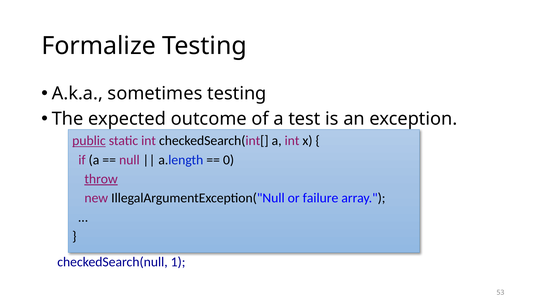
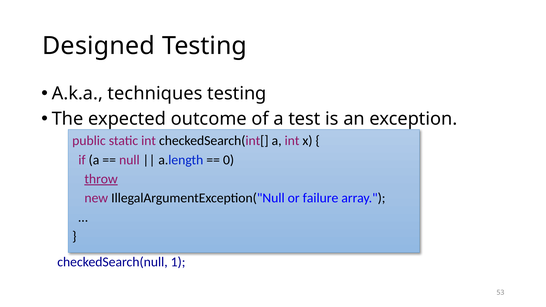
Formalize: Formalize -> Designed (99, 46)
sometimes: sometimes -> techniques (155, 94)
public underline: present -> none (89, 141)
